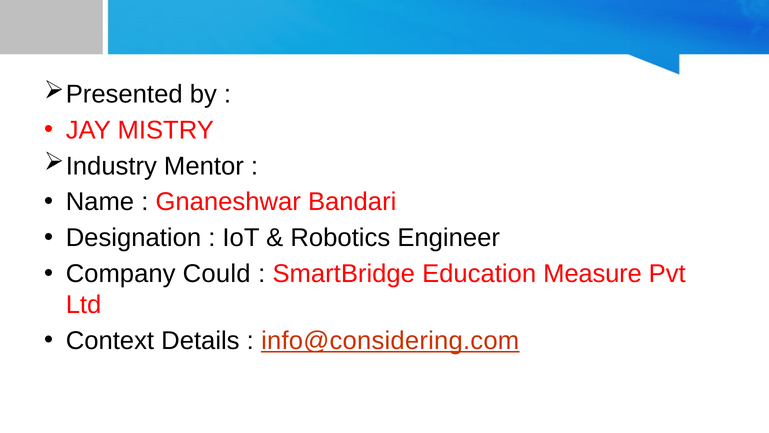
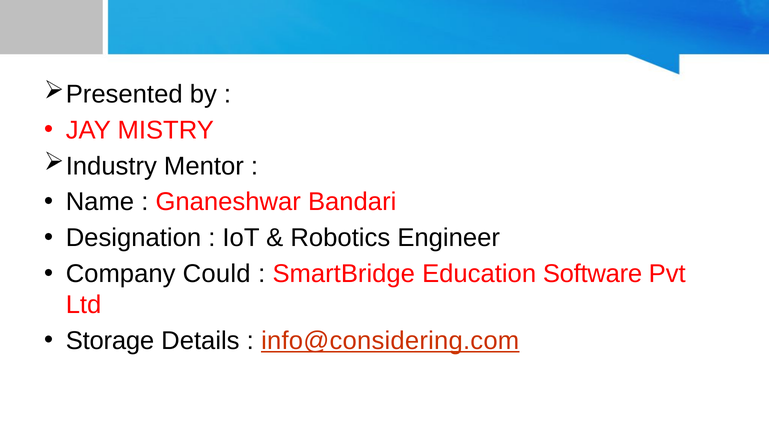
Measure: Measure -> Software (593, 274)
Context: Context -> Storage (110, 340)
